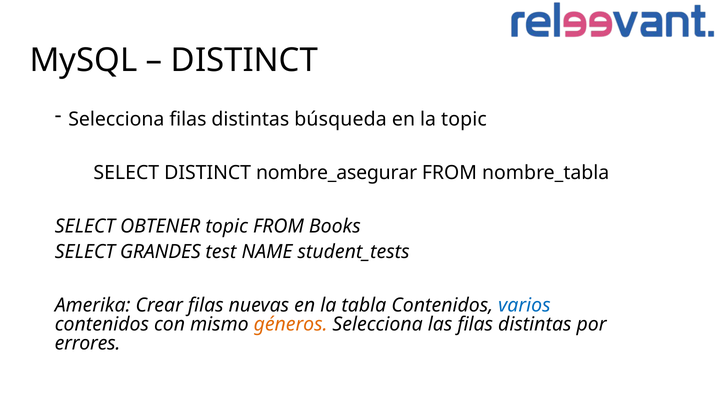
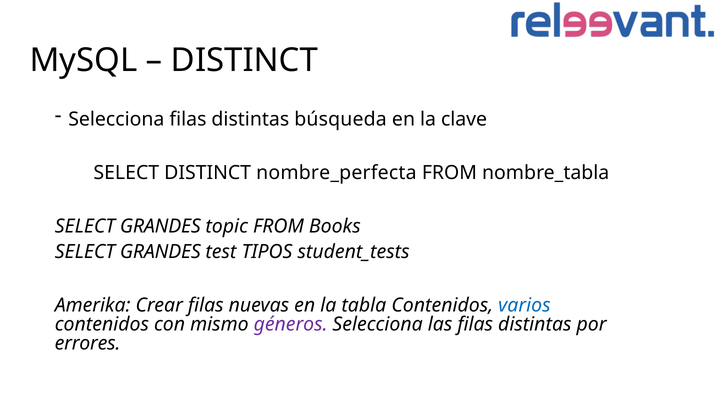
la topic: topic -> clave (464, 119)
nombre_asegurar: nombre_asegurar -> nombre_perfecta (336, 172)
OBTENER: OBTENER -> GRANDES (160, 226)
NAME: NAME -> TIPOS (267, 251)
géneros colour: orange -> purple (291, 324)
